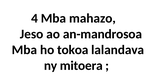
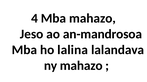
tokoa: tokoa -> lalina (73, 50)
ny mitoera: mitoera -> mahazo (81, 66)
